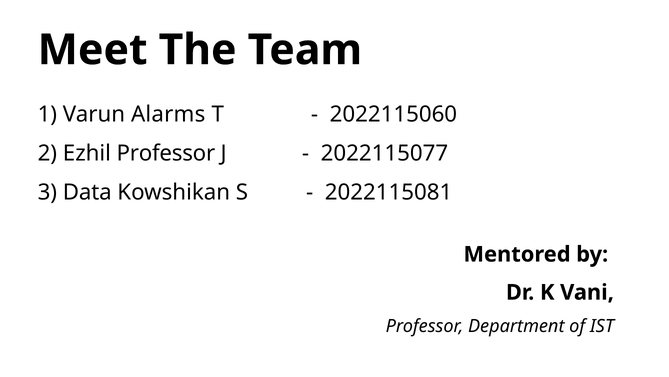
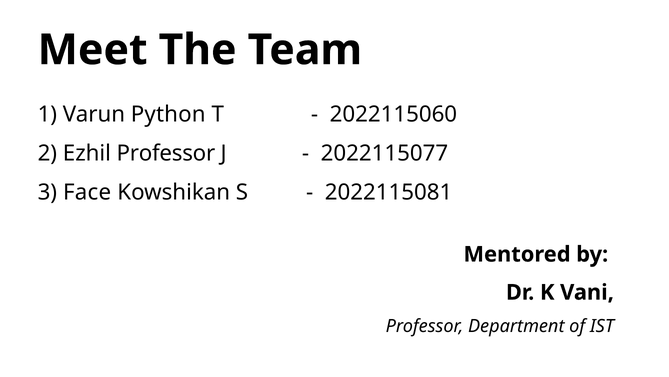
Alarms: Alarms -> Python (168, 114)
Data: Data -> Face (87, 192)
